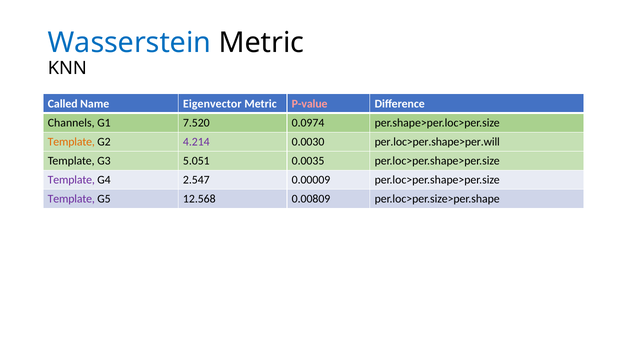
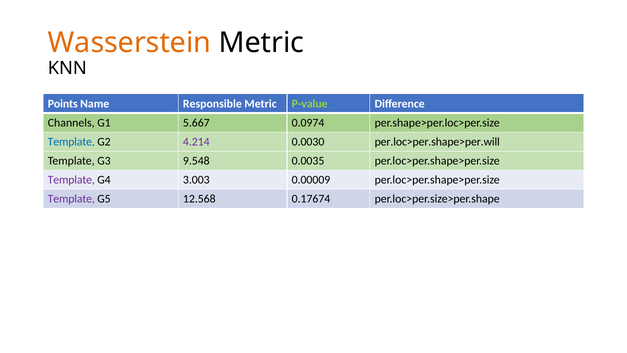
Wasserstein colour: blue -> orange (129, 43)
Called: Called -> Points (63, 104)
Eigenvector: Eigenvector -> Responsible (212, 104)
P-value colour: pink -> light green (310, 104)
7.520: 7.520 -> 5.667 (196, 123)
Template colour: orange -> blue (71, 142)
5.051: 5.051 -> 9.548 (196, 161)
2.547: 2.547 -> 3.003 (196, 180)
0.00809: 0.00809 -> 0.17674 (311, 199)
